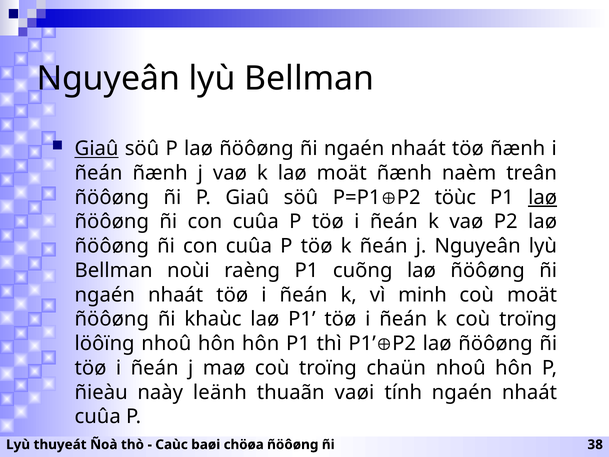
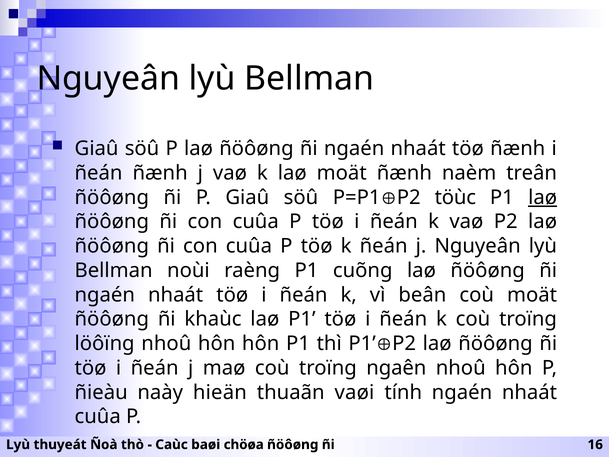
Giaû underline: present -> none (97, 149)
minh: minh -> beân (422, 295)
chaün: chaün -> ngaên (396, 368)
leänh: leänh -> hieän (220, 392)
38: 38 -> 16 (595, 444)
